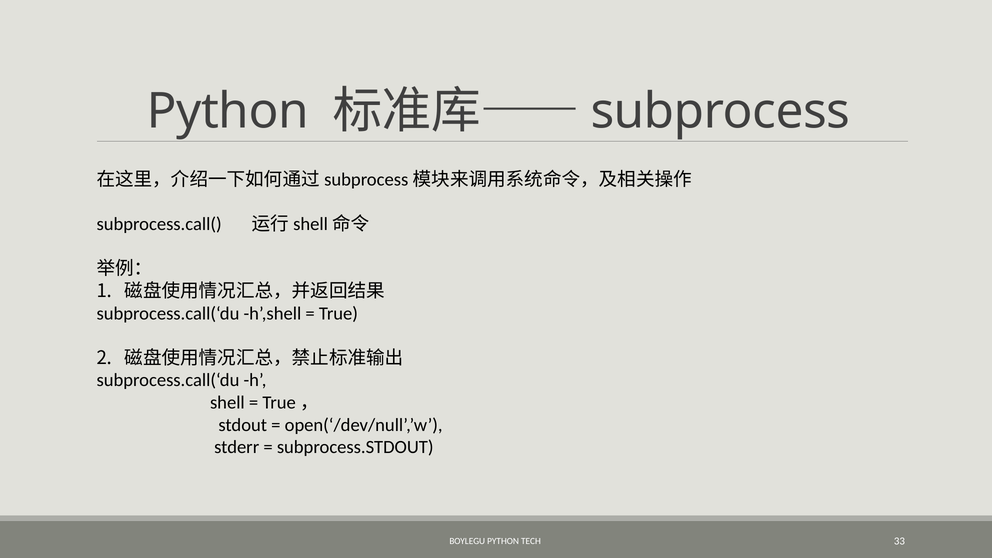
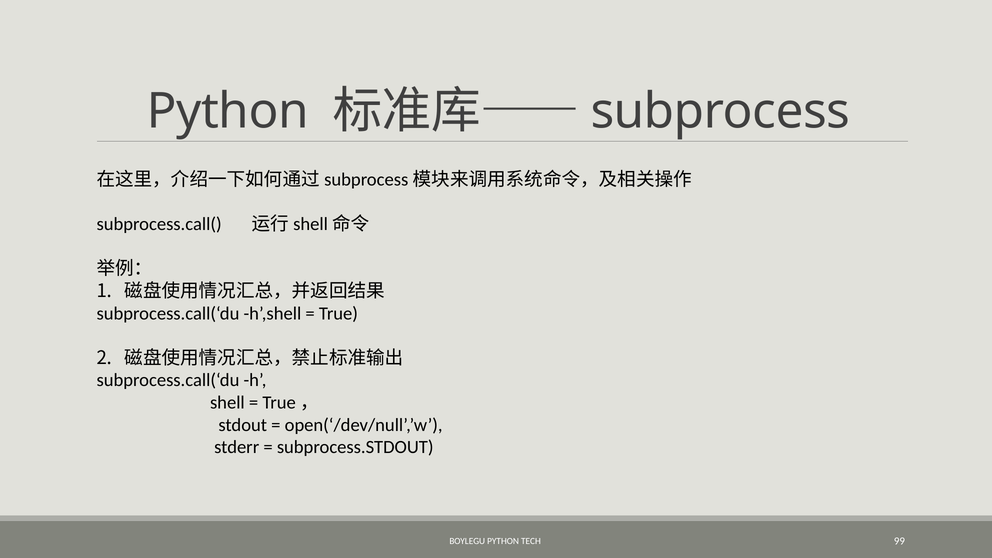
33: 33 -> 99 (899, 541)
